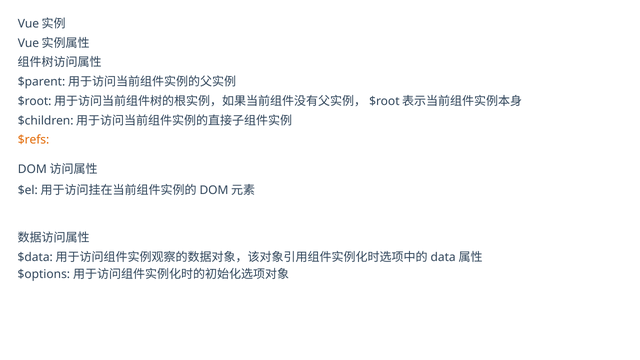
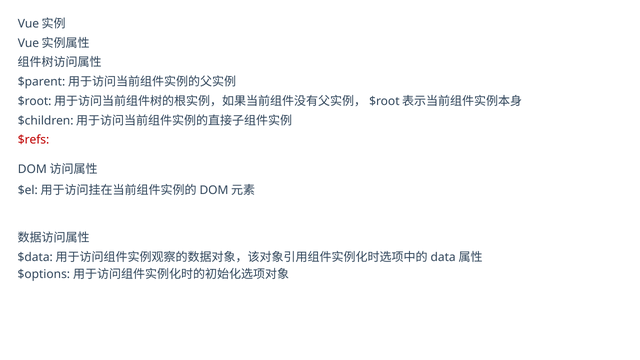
$refs colour: orange -> red (34, 140)
